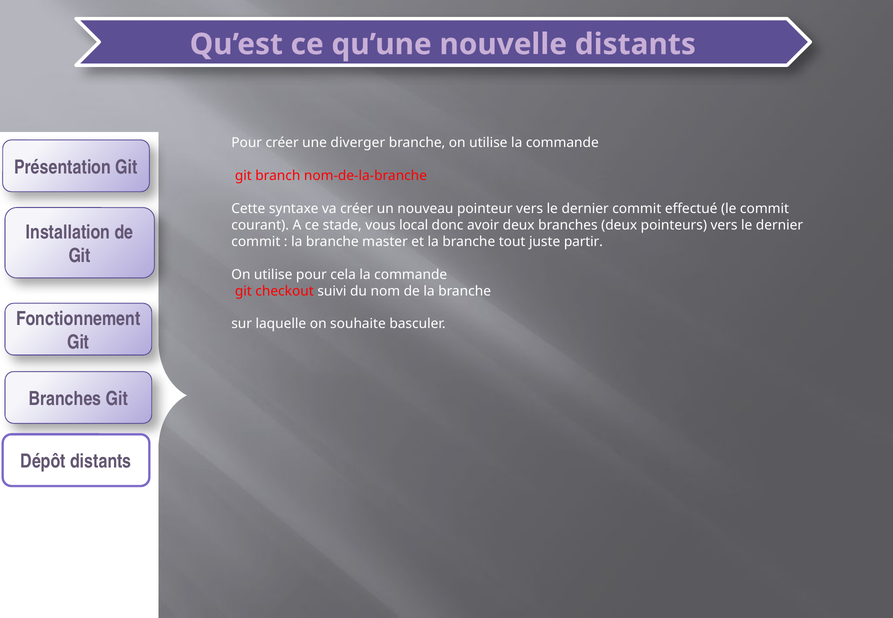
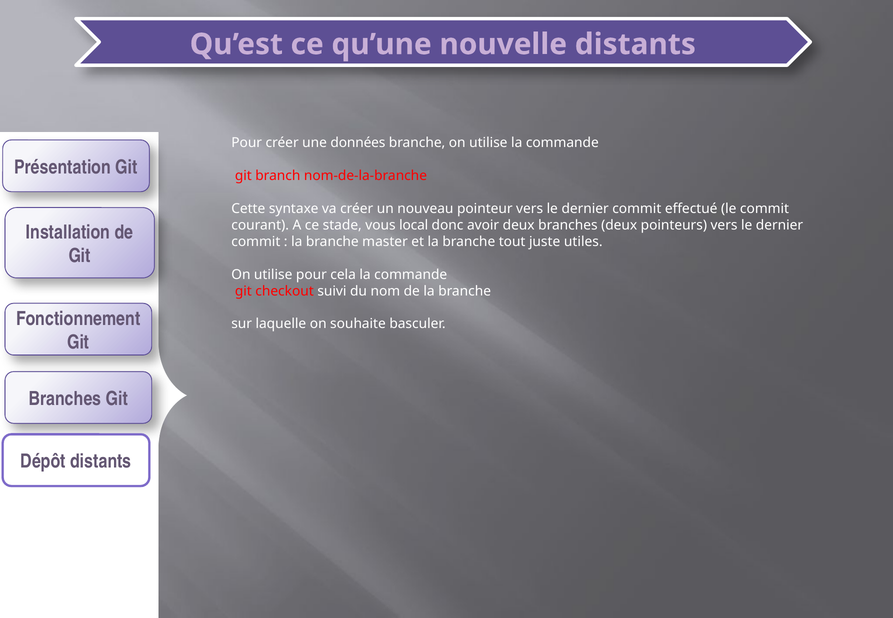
diverger: diverger -> données (358, 143)
partir: partir -> utiles (583, 242)
